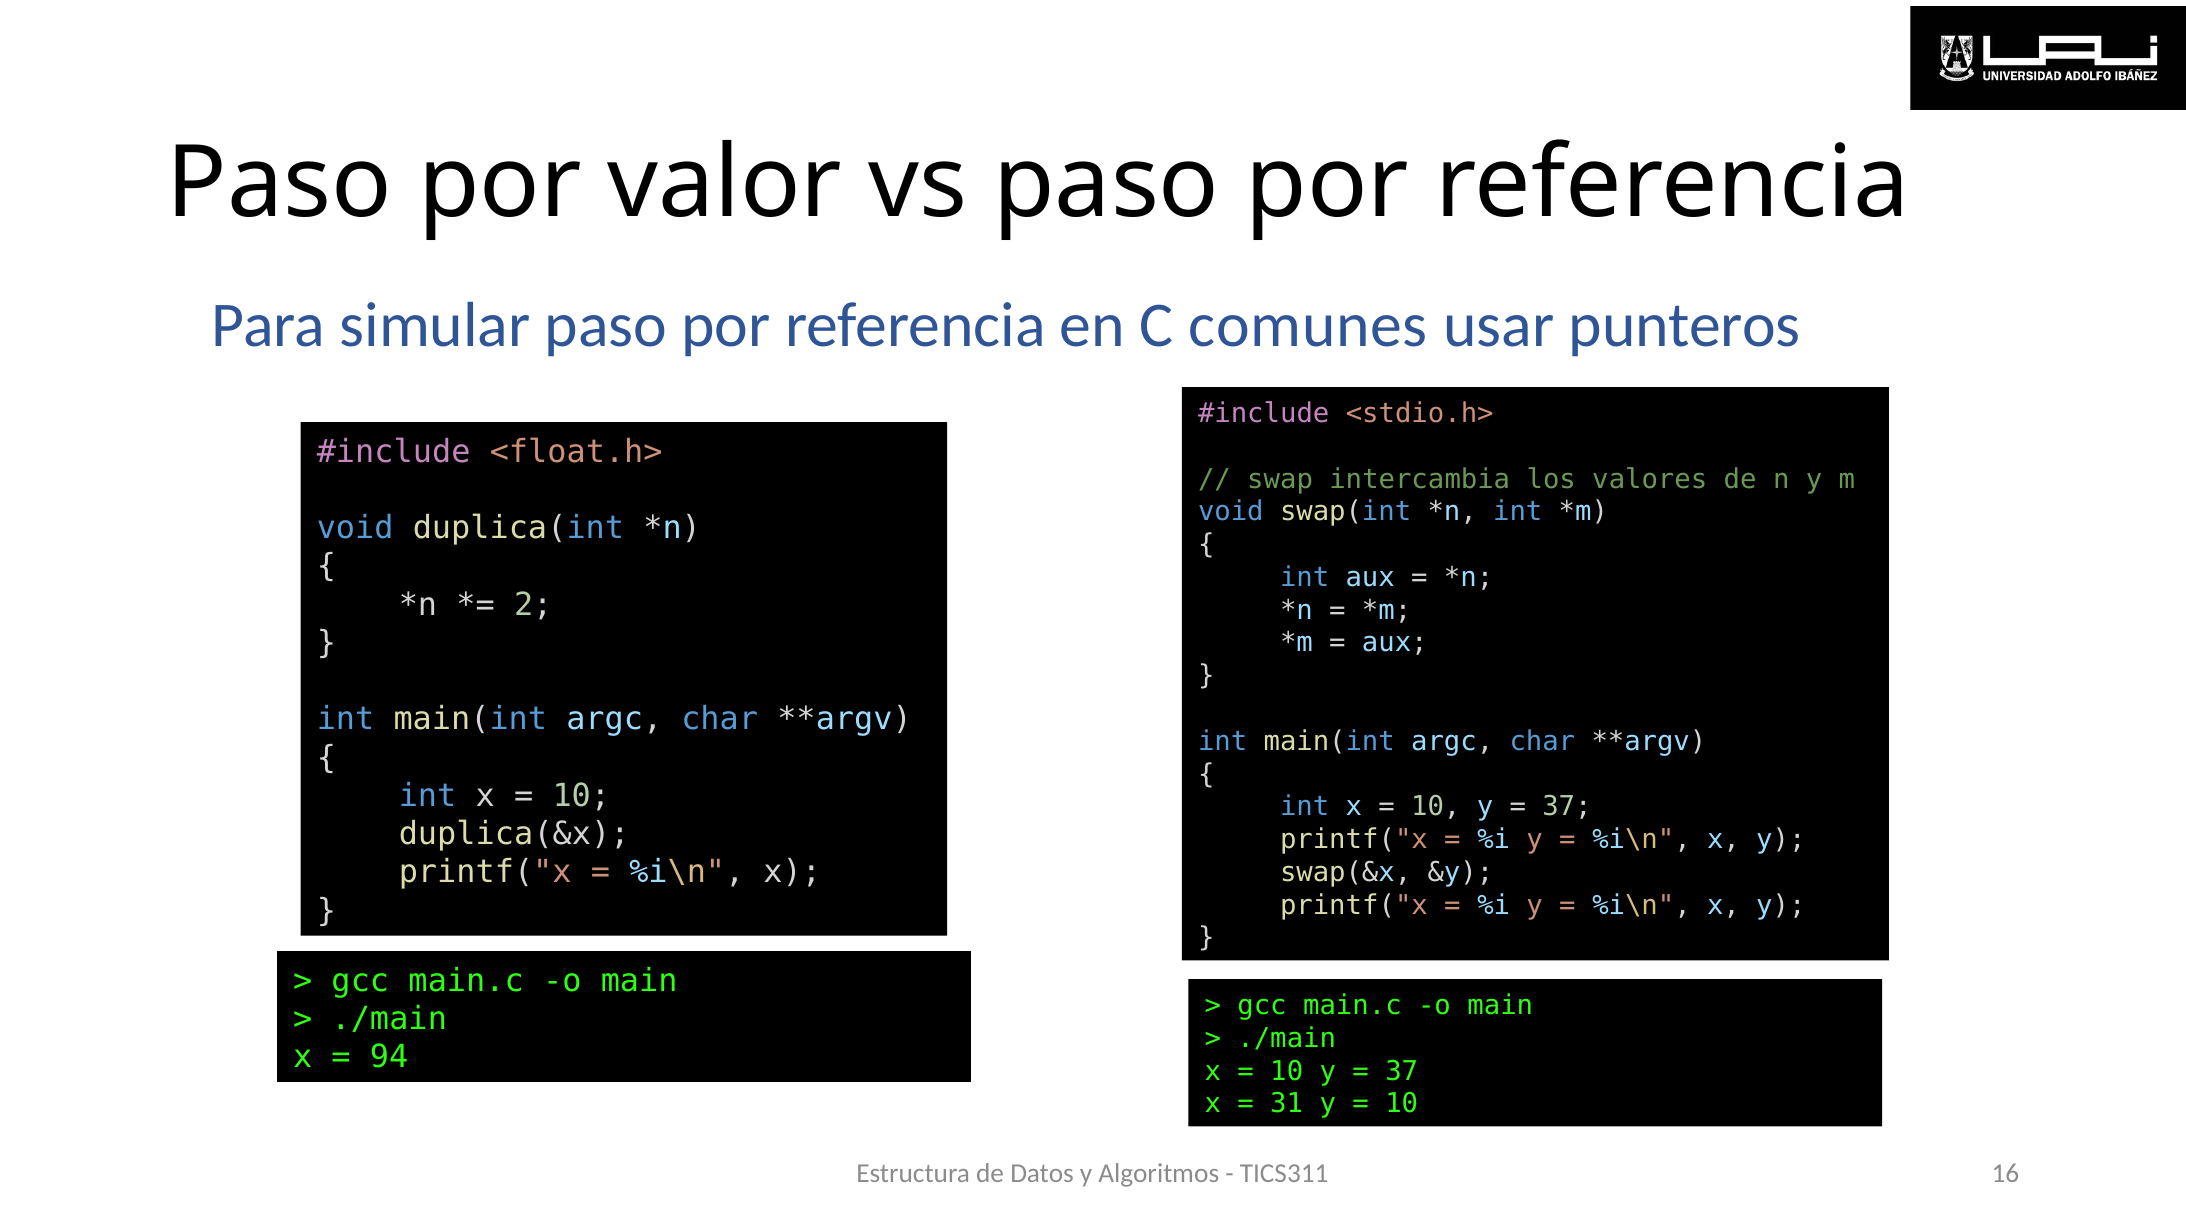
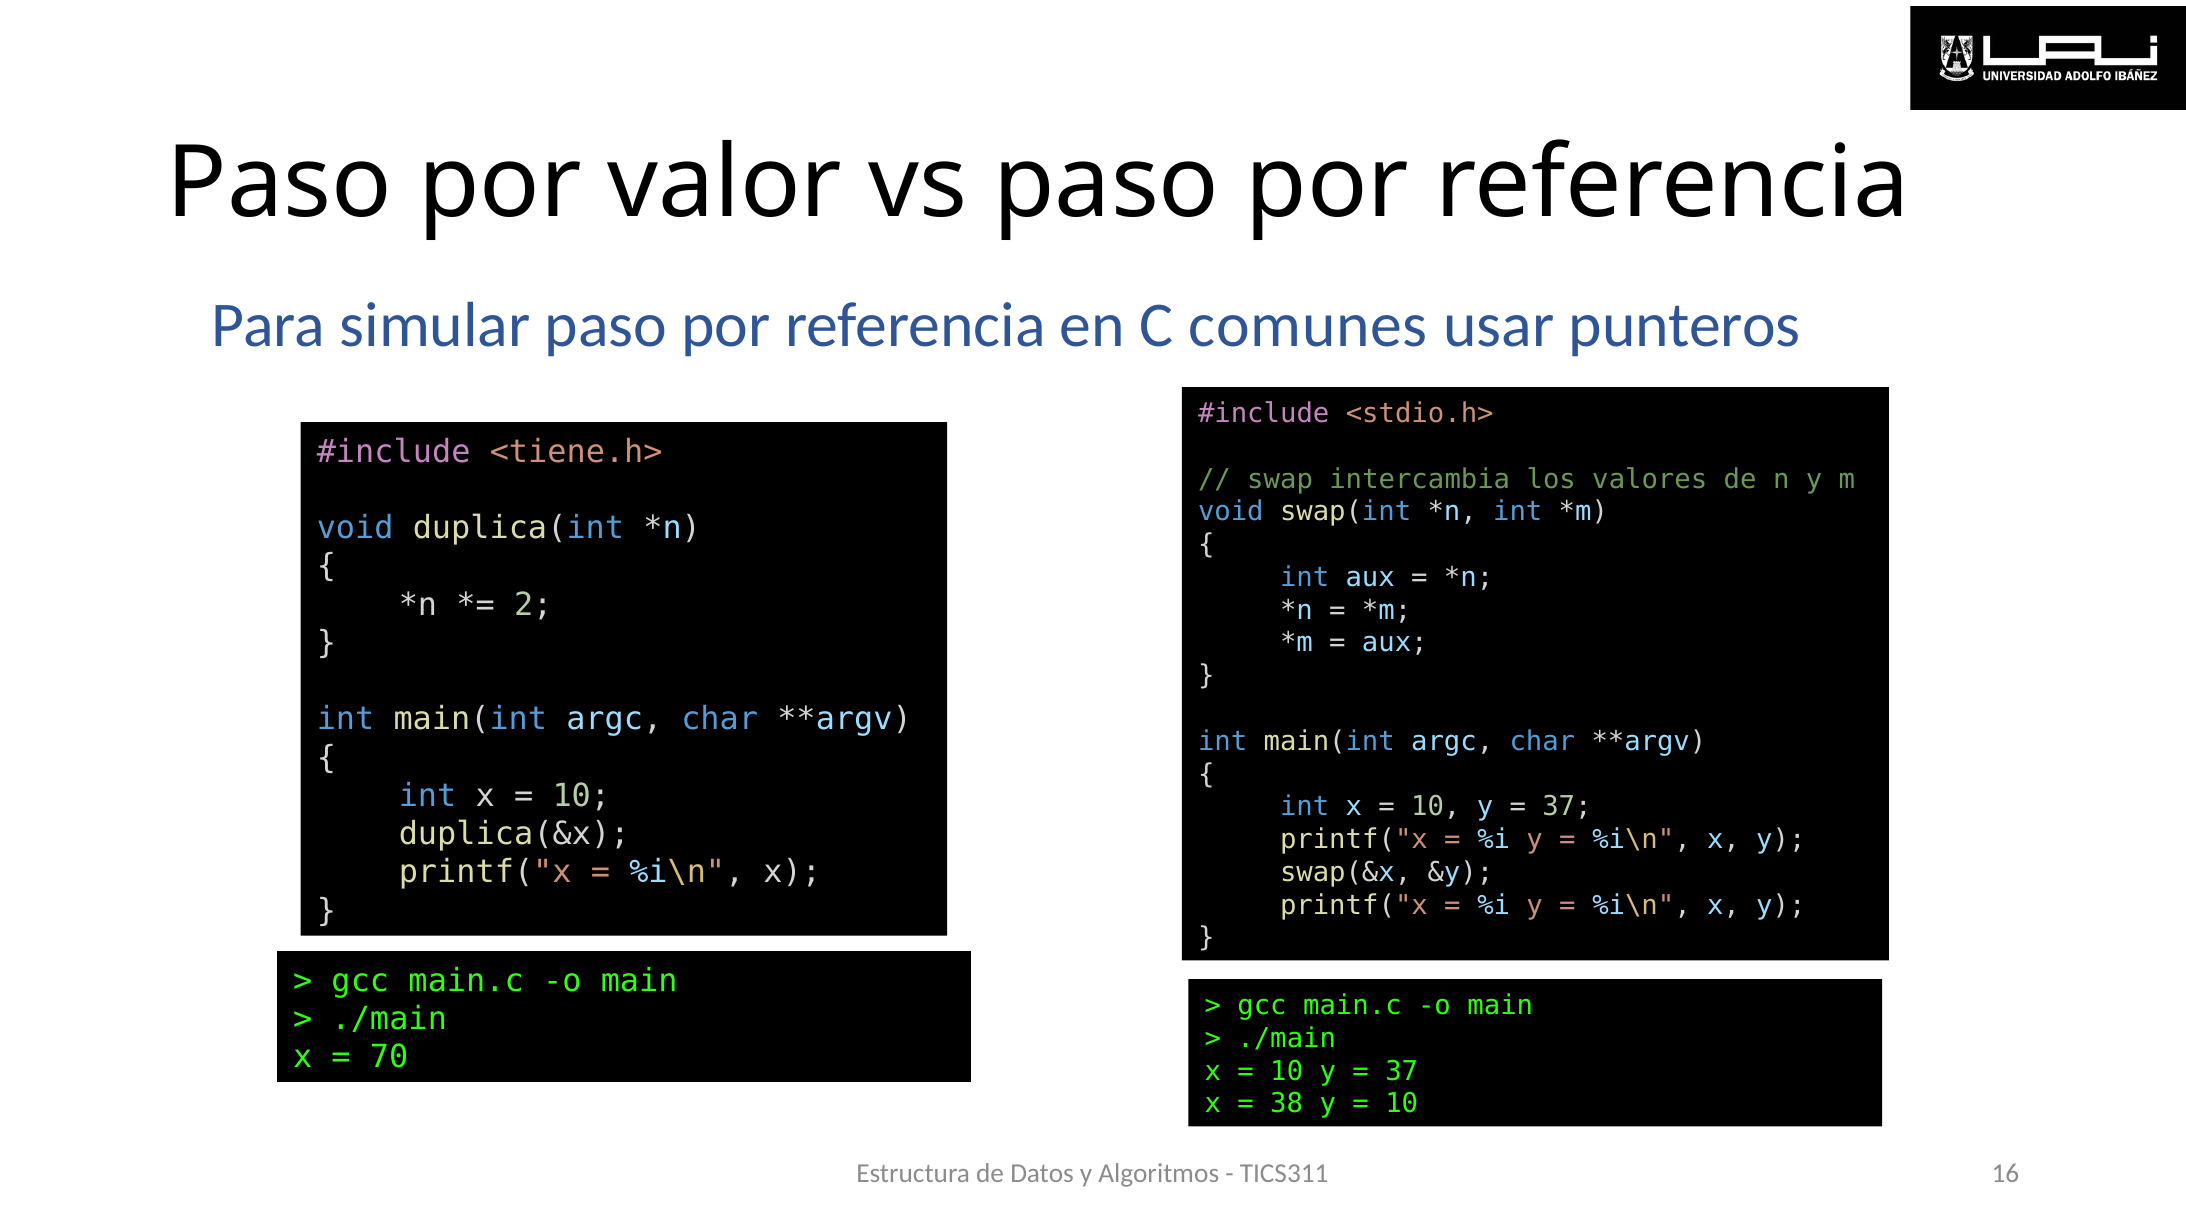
<float.h>: <float.h> -> <tiene.h> (576, 452)
94: 94 -> 70 (389, 1058)
31: 31 -> 38 (1287, 1104)
